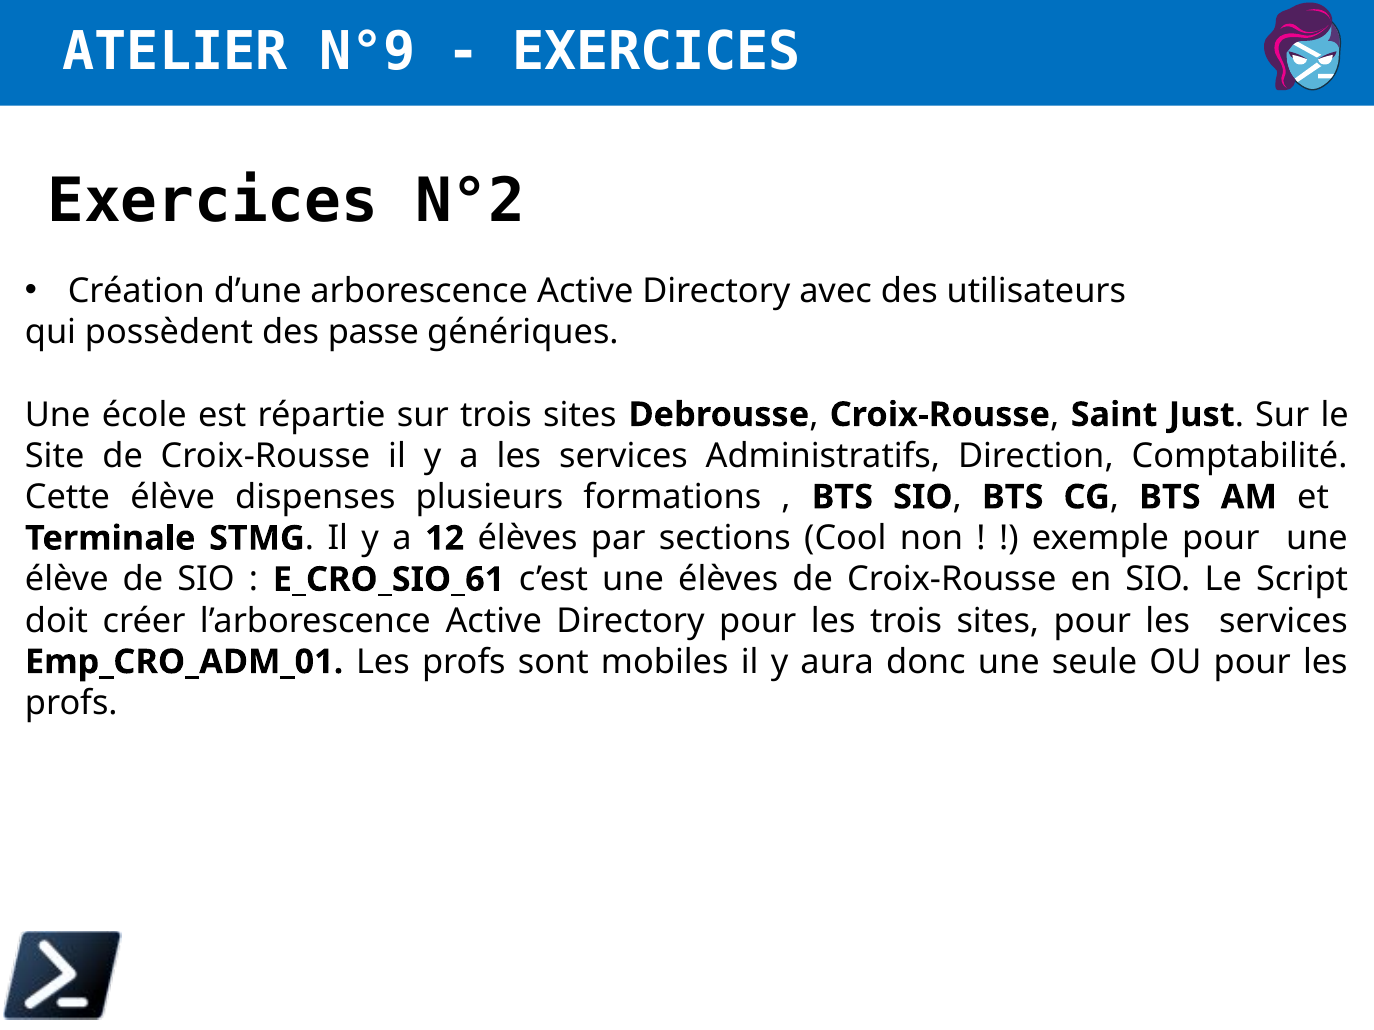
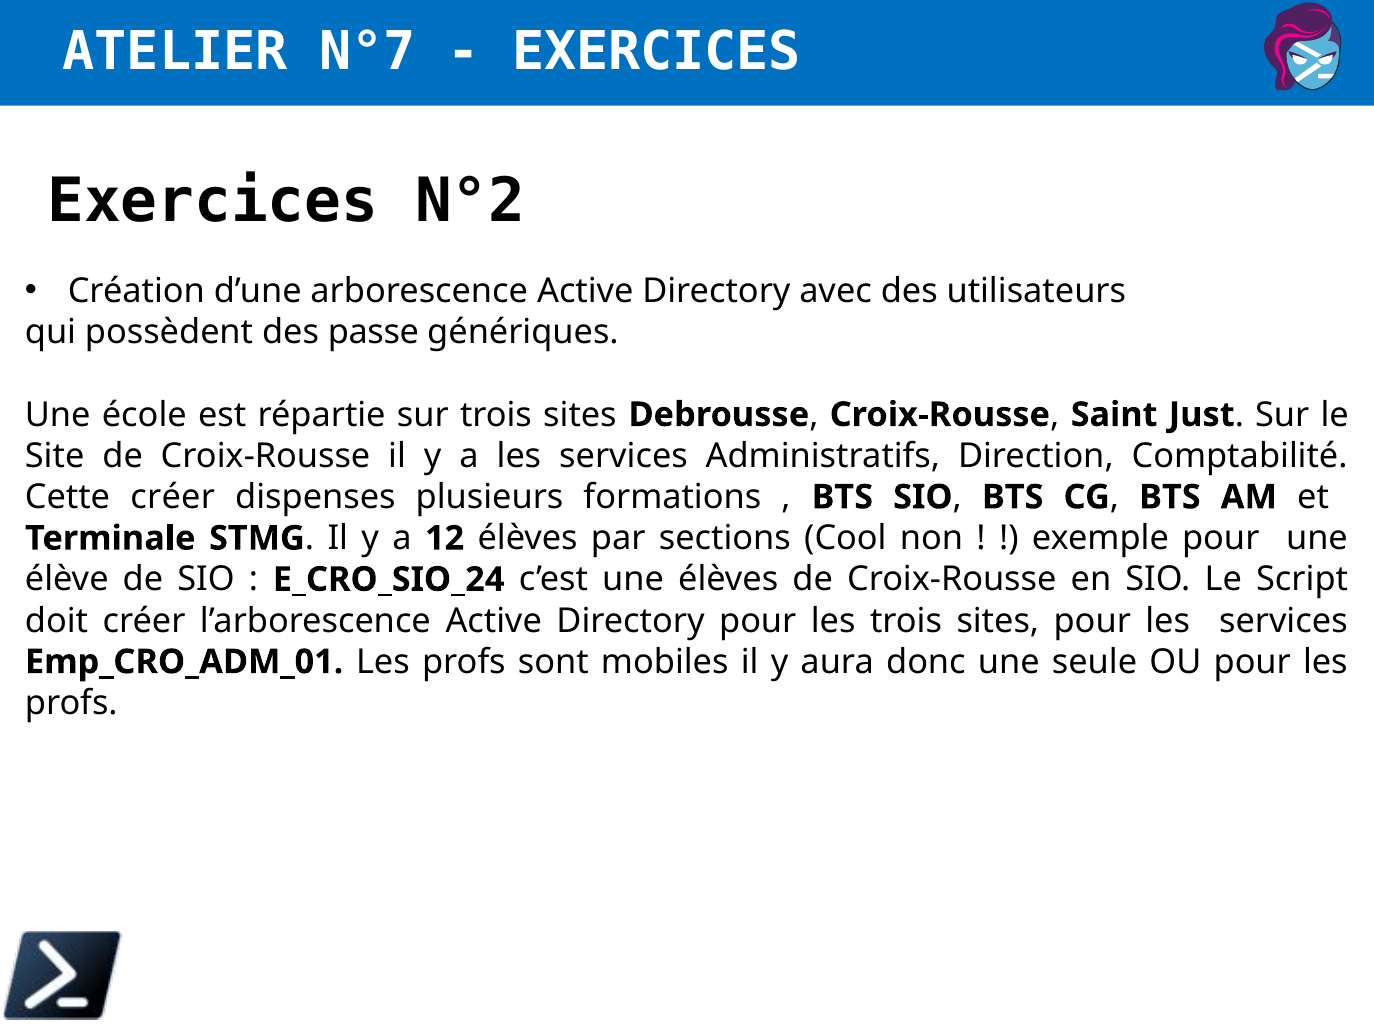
N°9: N°9 -> N°7 (368, 52)
Cette élève: élève -> créer (173, 497)
E_CRO_SIO_61: E_CRO_SIO_61 -> E_CRO_SIO_24 (389, 580)
